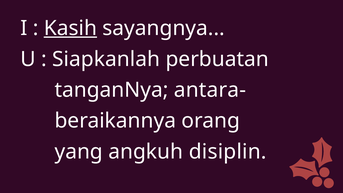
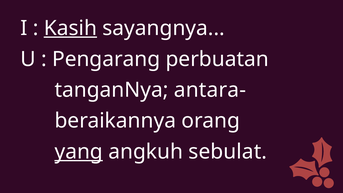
Siapkanlah: Siapkanlah -> Pengarang (106, 59)
yang underline: none -> present (79, 152)
disiplin: disiplin -> sebulat (228, 152)
